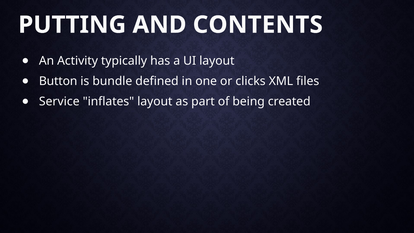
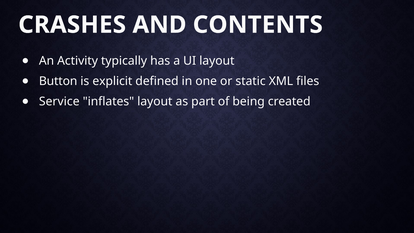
PUTTING: PUTTING -> CRASHES (72, 25)
bundle: bundle -> explicit (112, 81)
clicks: clicks -> static (251, 81)
